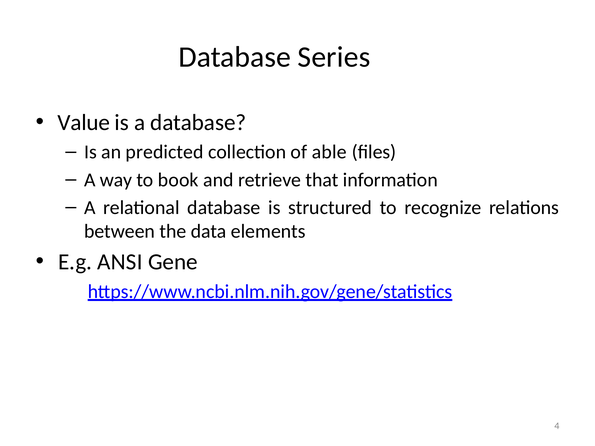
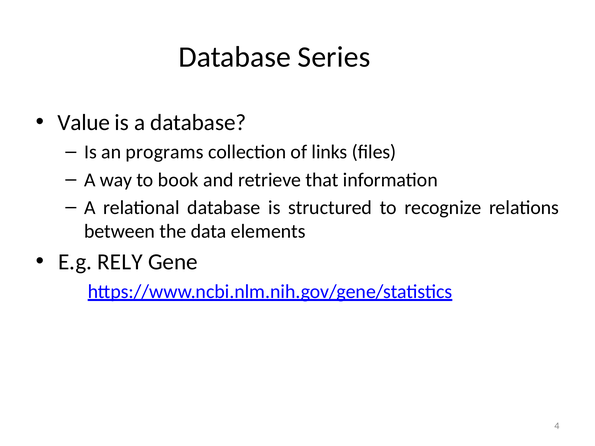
predicted: predicted -> programs (165, 152)
able: able -> links (329, 152)
ANSI: ANSI -> RELY (120, 262)
